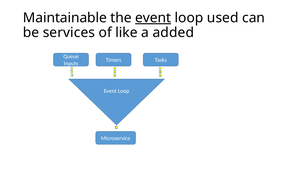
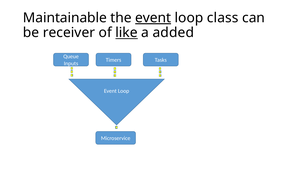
used: used -> class (223, 18)
services: services -> receiver (69, 33)
like underline: none -> present (127, 33)
